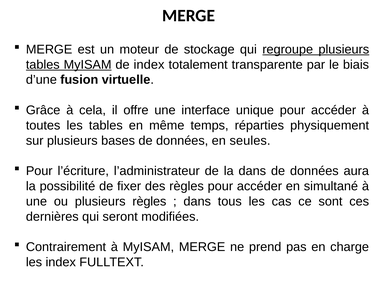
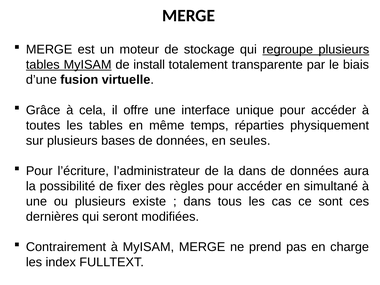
de index: index -> install (149, 65)
plusieurs règles: règles -> existe (149, 201)
